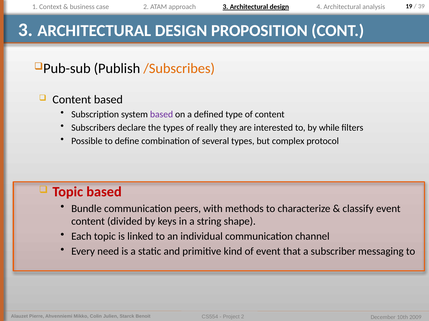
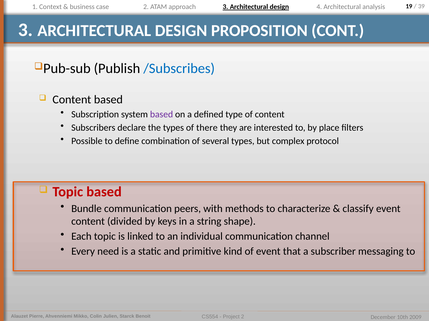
/Subscribes colour: orange -> blue (179, 69)
really: really -> there (207, 128)
while: while -> place (329, 128)
